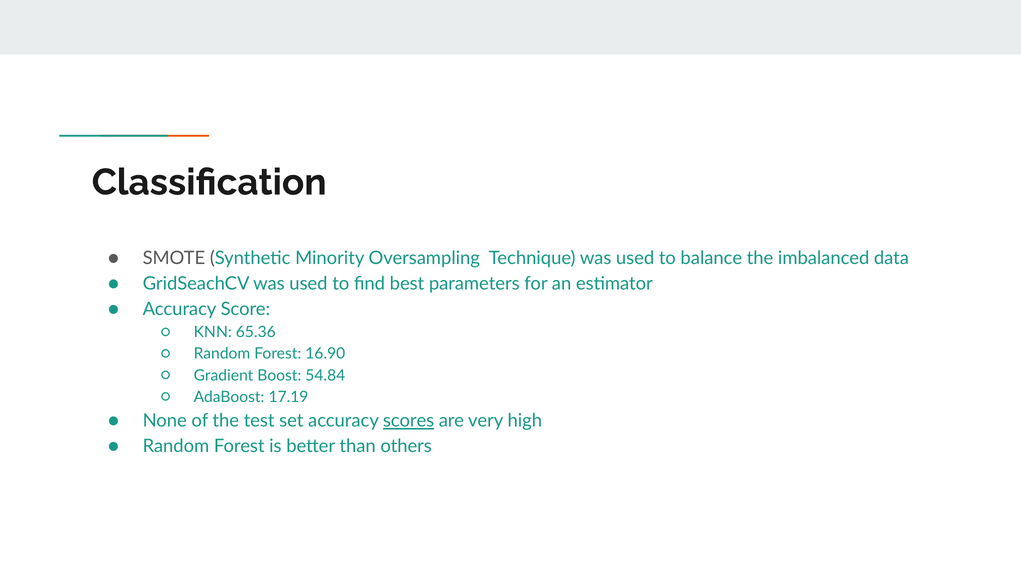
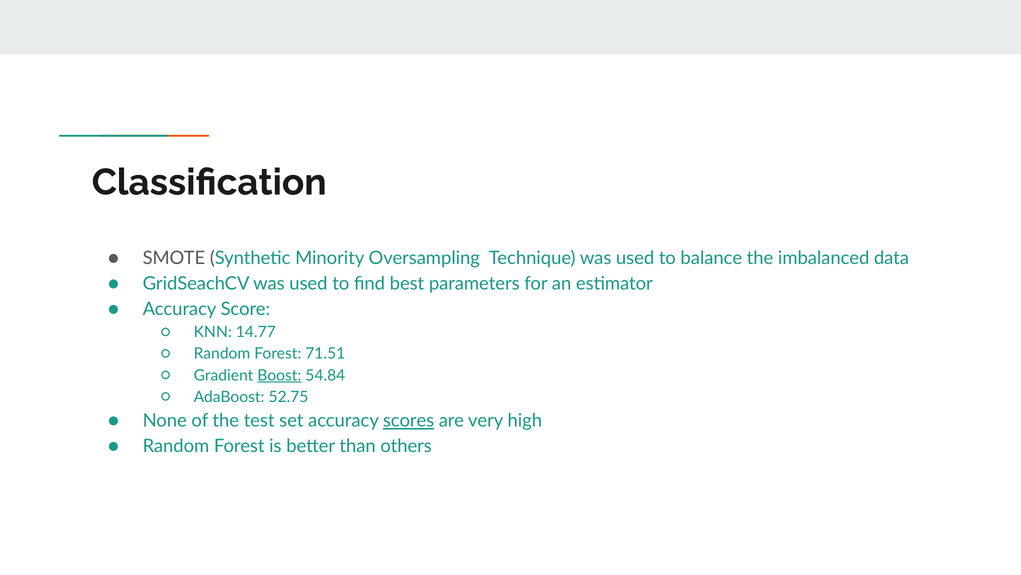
65.36: 65.36 -> 14.77 (256, 332)
16.90: 16.90 -> 71.51 (325, 353)
Boost underline: none -> present (279, 375)
17.19: 17.19 -> 52.75 (288, 396)
